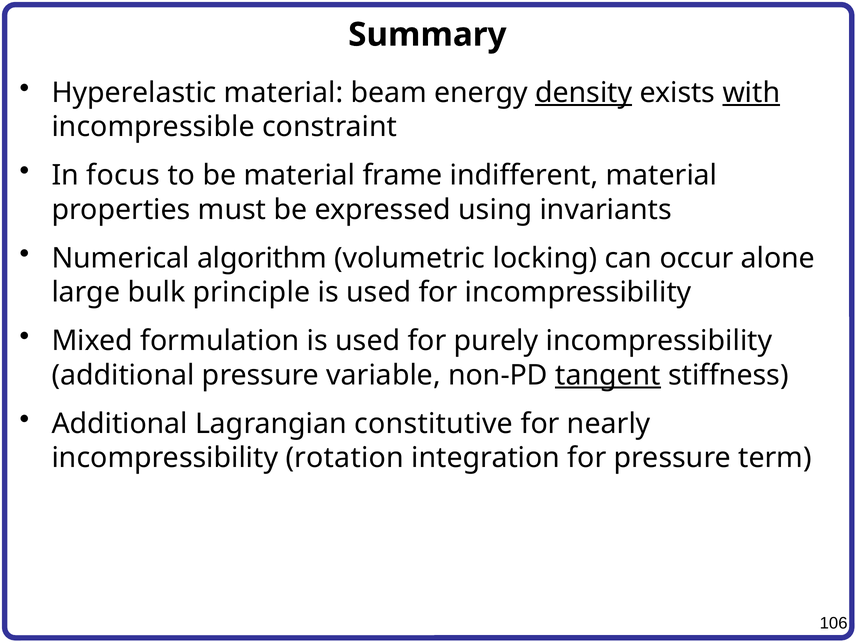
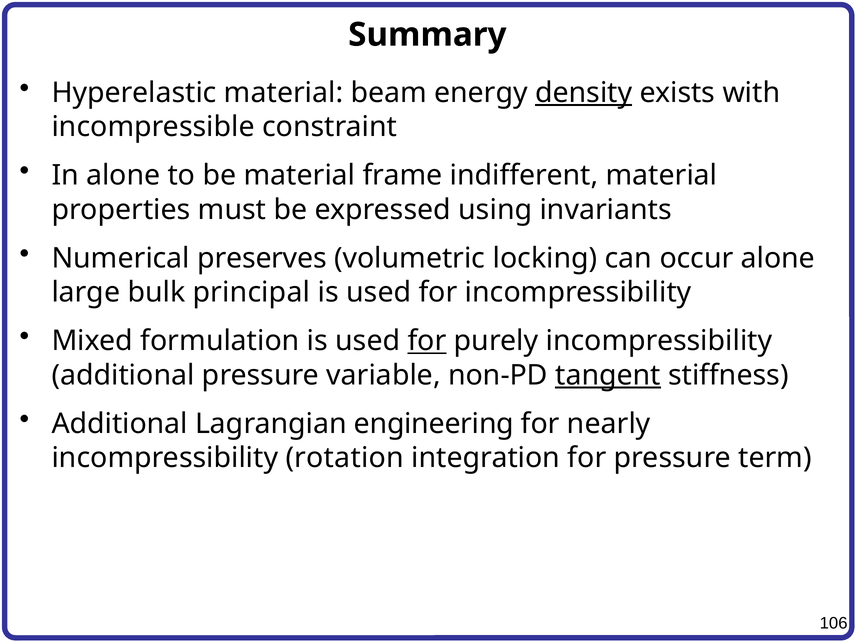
with underline: present -> none (751, 93)
In focus: focus -> alone (123, 176)
algorithm: algorithm -> preserves (262, 258)
principle: principle -> principal (251, 293)
for underline: none -> present (427, 341)
constitutive: constitutive -> engineering (434, 424)
